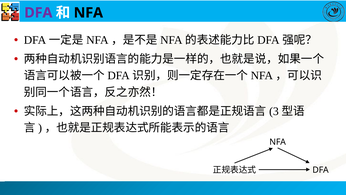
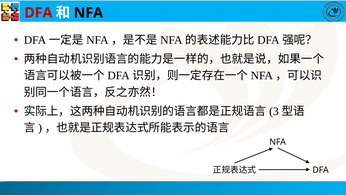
DFA colour: purple -> red (38, 13)
